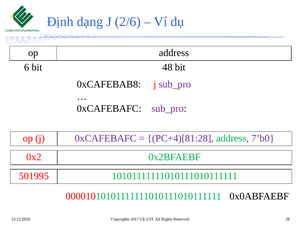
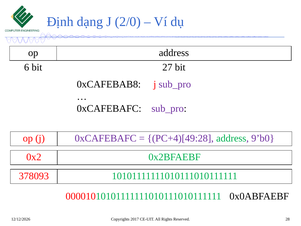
2/6: 2/6 -> 2/0 (128, 22)
48: 48 -> 27 (167, 67)
PC+4)[81:28: PC+4)[81:28 -> PC+4)[49:28 (180, 138)
7’b0: 7’b0 -> 9’b0 (263, 138)
501995: 501995 -> 378093 (34, 176)
